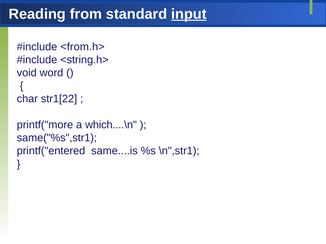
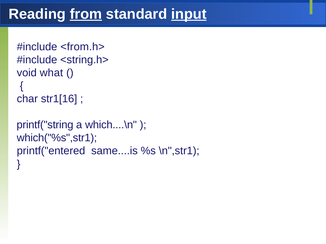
from underline: none -> present (86, 14)
word: word -> what (51, 73)
str1[22: str1[22 -> str1[16 (59, 99)
printf("more: printf("more -> printf("string (45, 125)
same("%s",str1: same("%s",str1 -> which("%s",str1 (57, 138)
